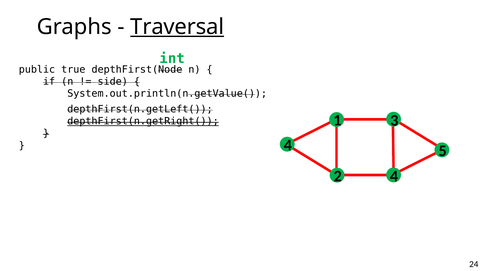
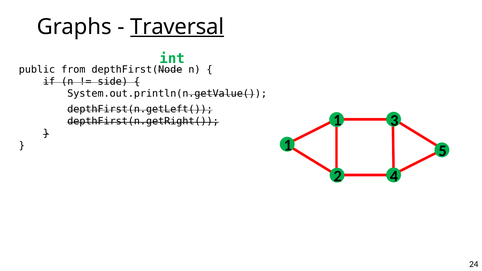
true: true -> from (73, 69)
depthFirst(n.getRight( underline: present -> none (143, 121)
4: 4 -> 1 (288, 145)
